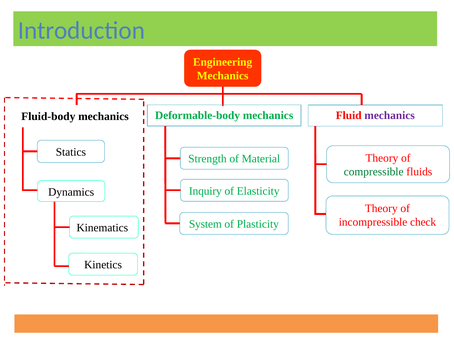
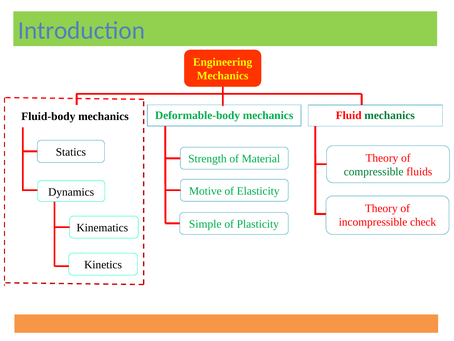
mechanics colour: purple -> green (390, 115)
Inquiry: Inquiry -> Motive (205, 191)
System: System -> Simple (205, 224)
